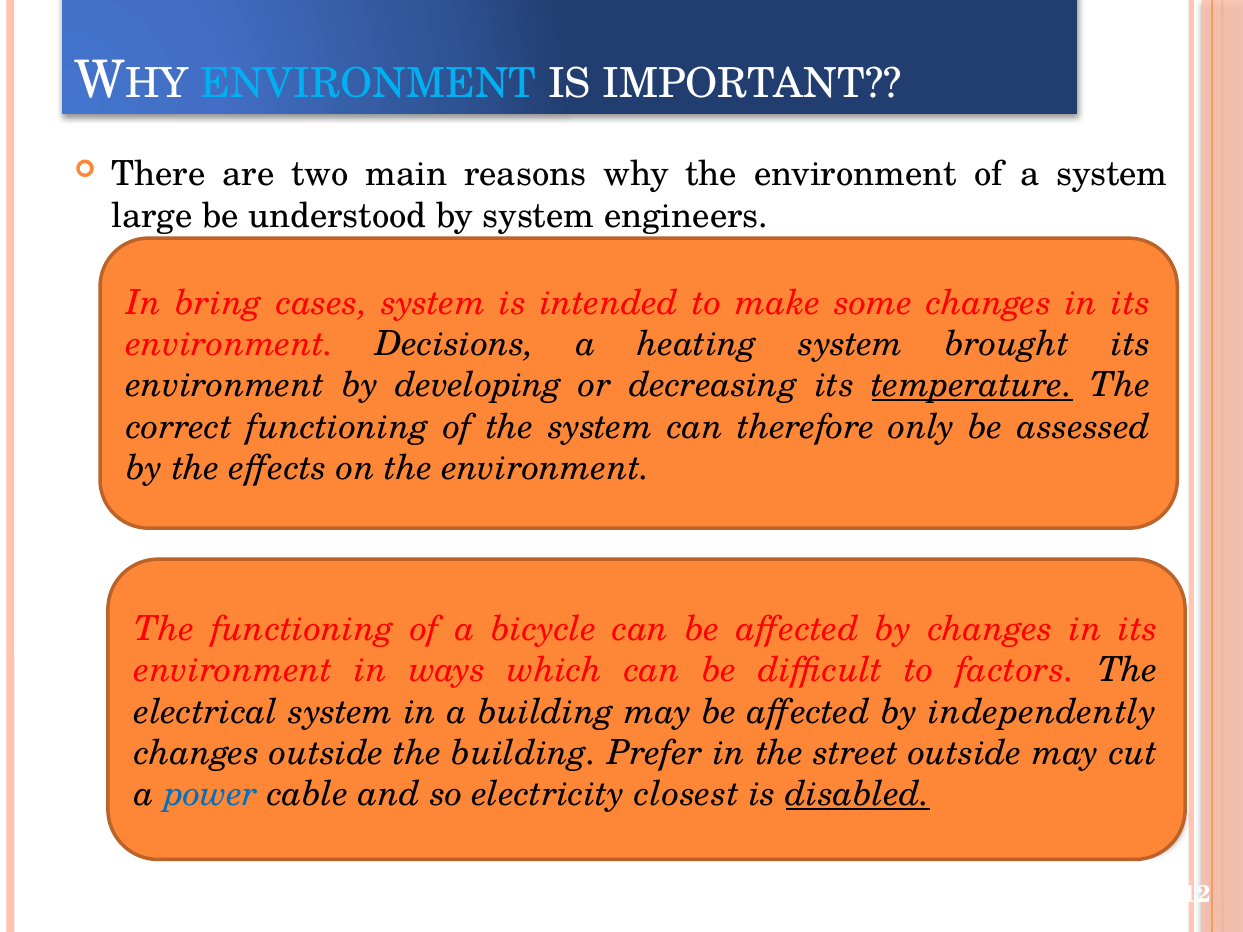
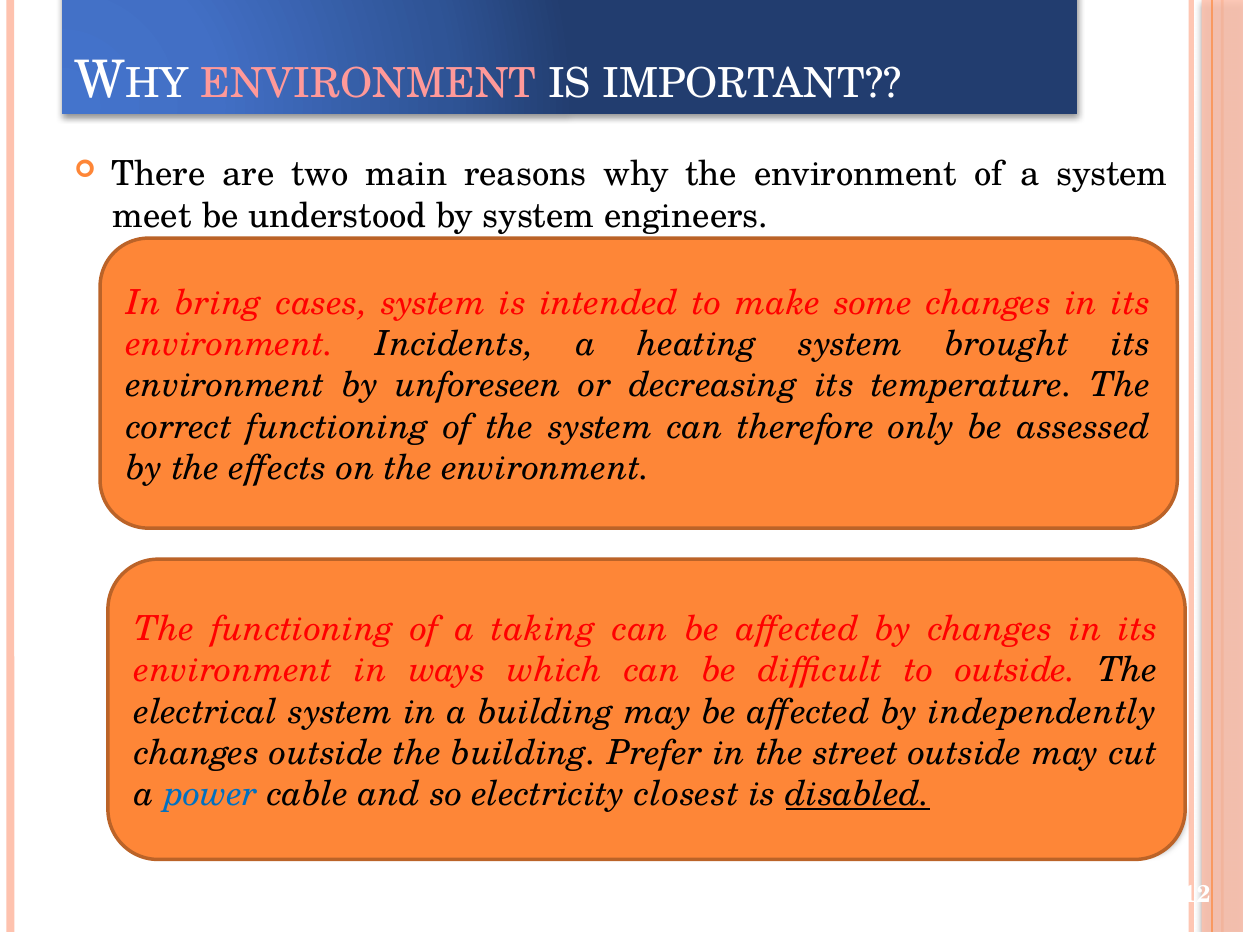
ENVIRONMENT colour: light blue -> pink (368, 84)
large: large -> meet (152, 216)
Decisions: Decisions -> Incidents (455, 344)
developing: developing -> unforeseen (479, 386)
temperature underline: present -> none (972, 386)
bicycle: bicycle -> taking (544, 629)
to factors: factors -> outside (1016, 670)
